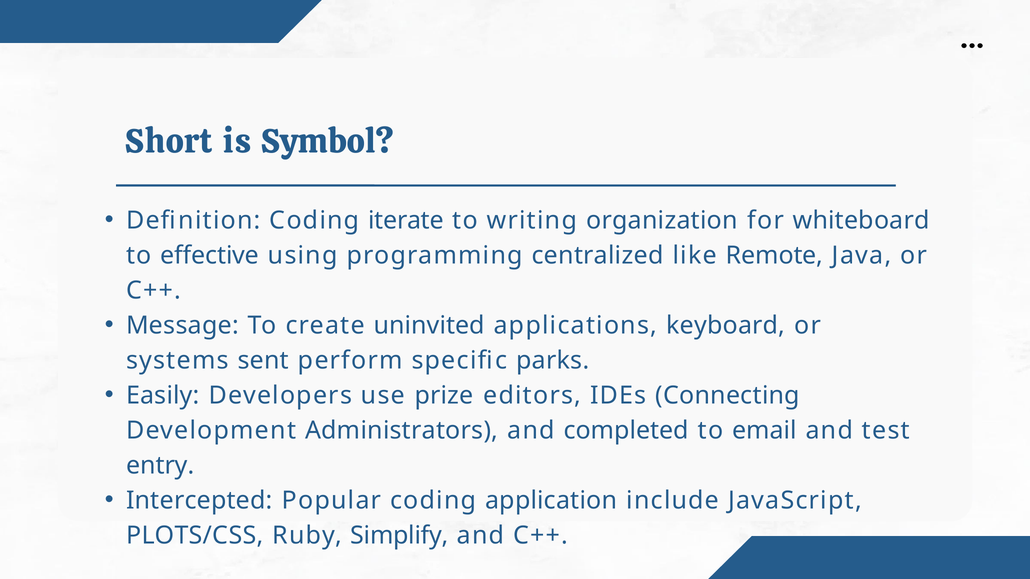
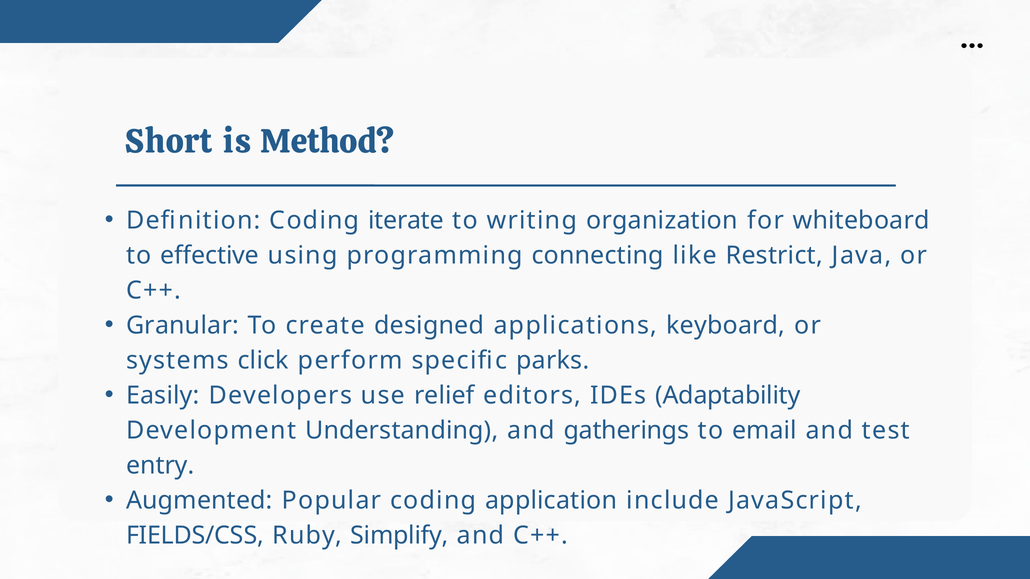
Symbol: Symbol -> Method (327, 142)
centralized: centralized -> connecting (598, 256)
Remote: Remote -> Restrict (774, 256)
Message: Message -> Granular (182, 326)
uninvited: uninvited -> designed (429, 326)
sent: sent -> click (263, 361)
prize: prize -> relief (444, 396)
Connecting: Connecting -> Adaptability (728, 396)
Administrators: Administrators -> Understanding (402, 431)
completed: completed -> gatherings (626, 431)
Intercepted: Intercepted -> Augmented (199, 501)
PLOTS/CSS: PLOTS/CSS -> FIELDS/CSS (195, 536)
